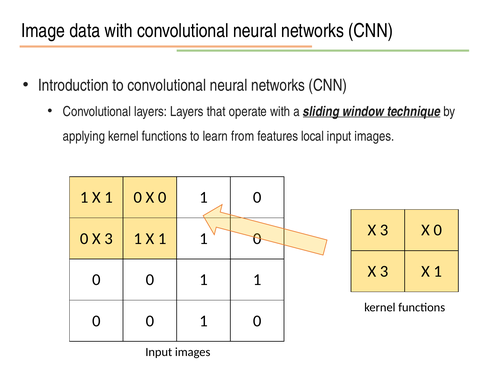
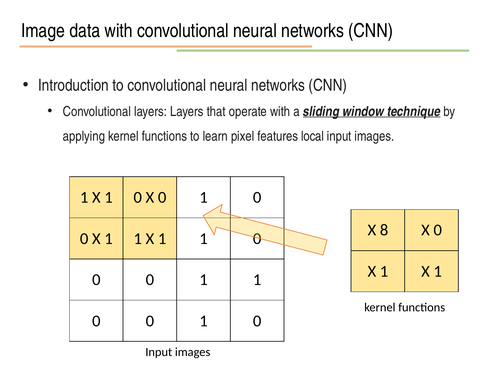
from: from -> pixel (243, 136)
3: 3 -> 8 (384, 230)
3: 3 -> 1 (109, 239)
3: 3 -> 1 (384, 271)
